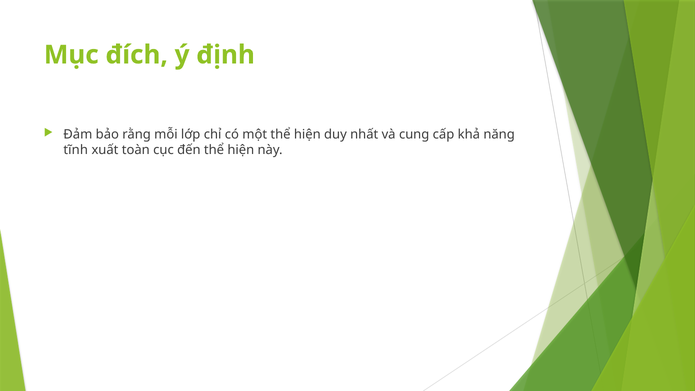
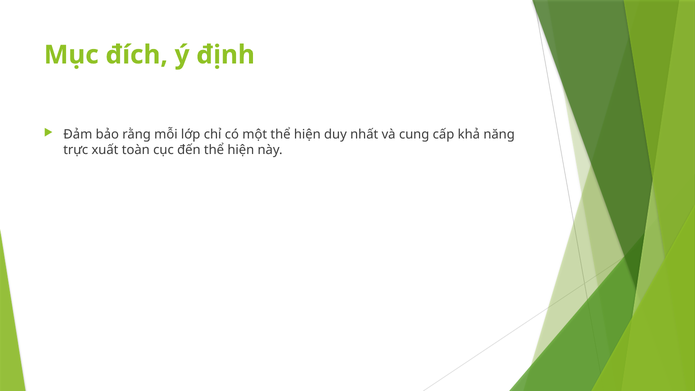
tĩnh: tĩnh -> trực (76, 150)
